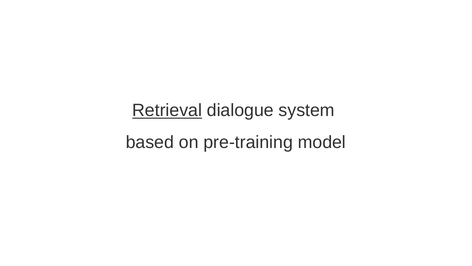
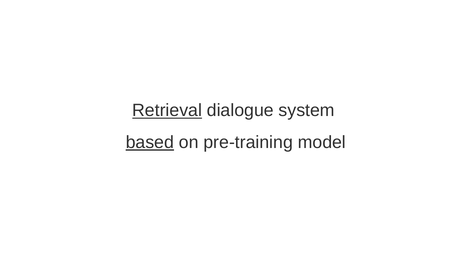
based underline: none -> present (150, 142)
